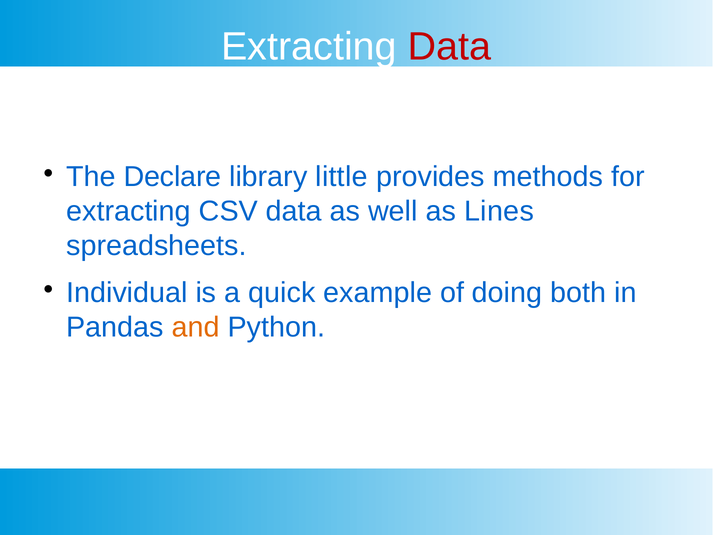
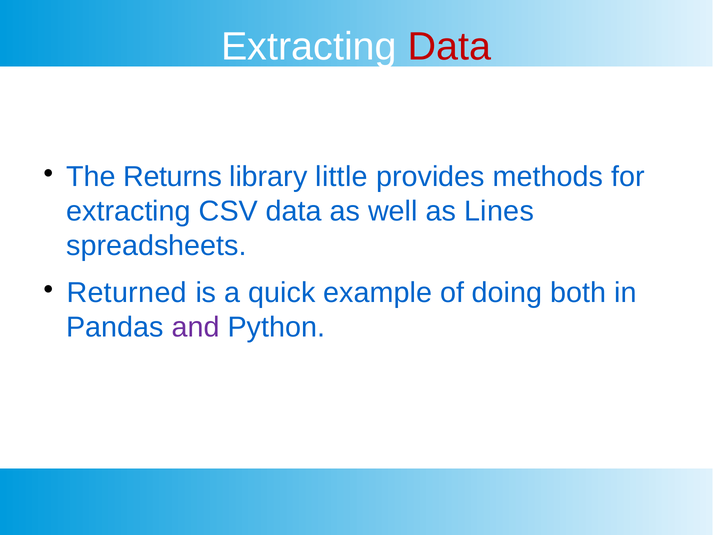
Declare: Declare -> Returns (173, 177)
Individual: Individual -> Returned (127, 293)
and colour: orange -> purple (196, 327)
